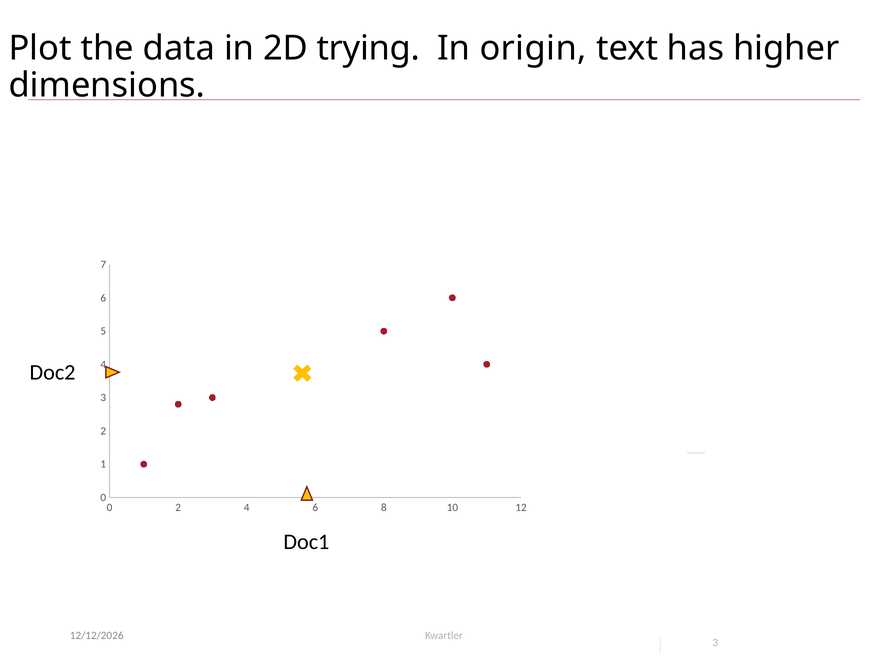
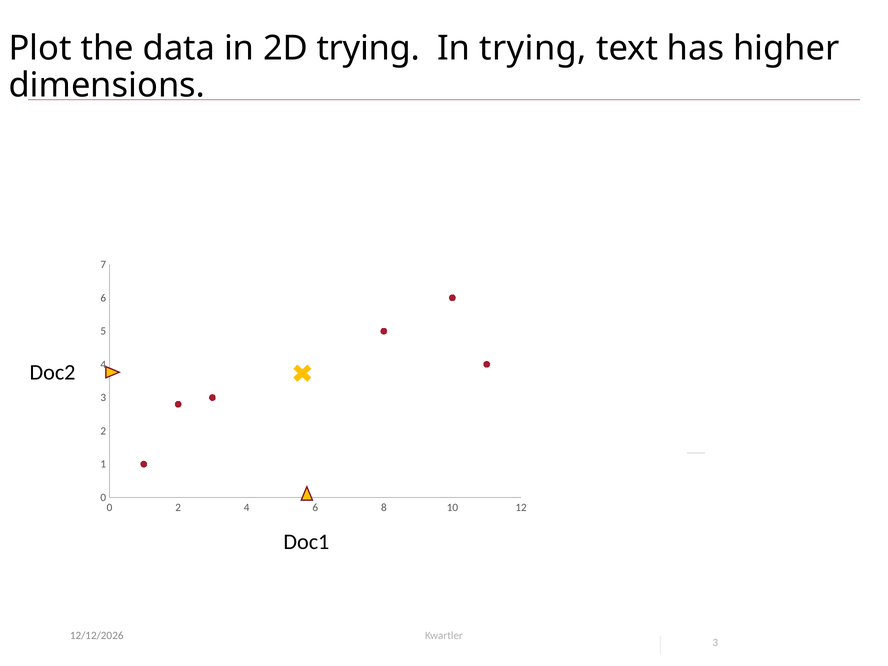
In origin: origin -> trying (533, 48)
